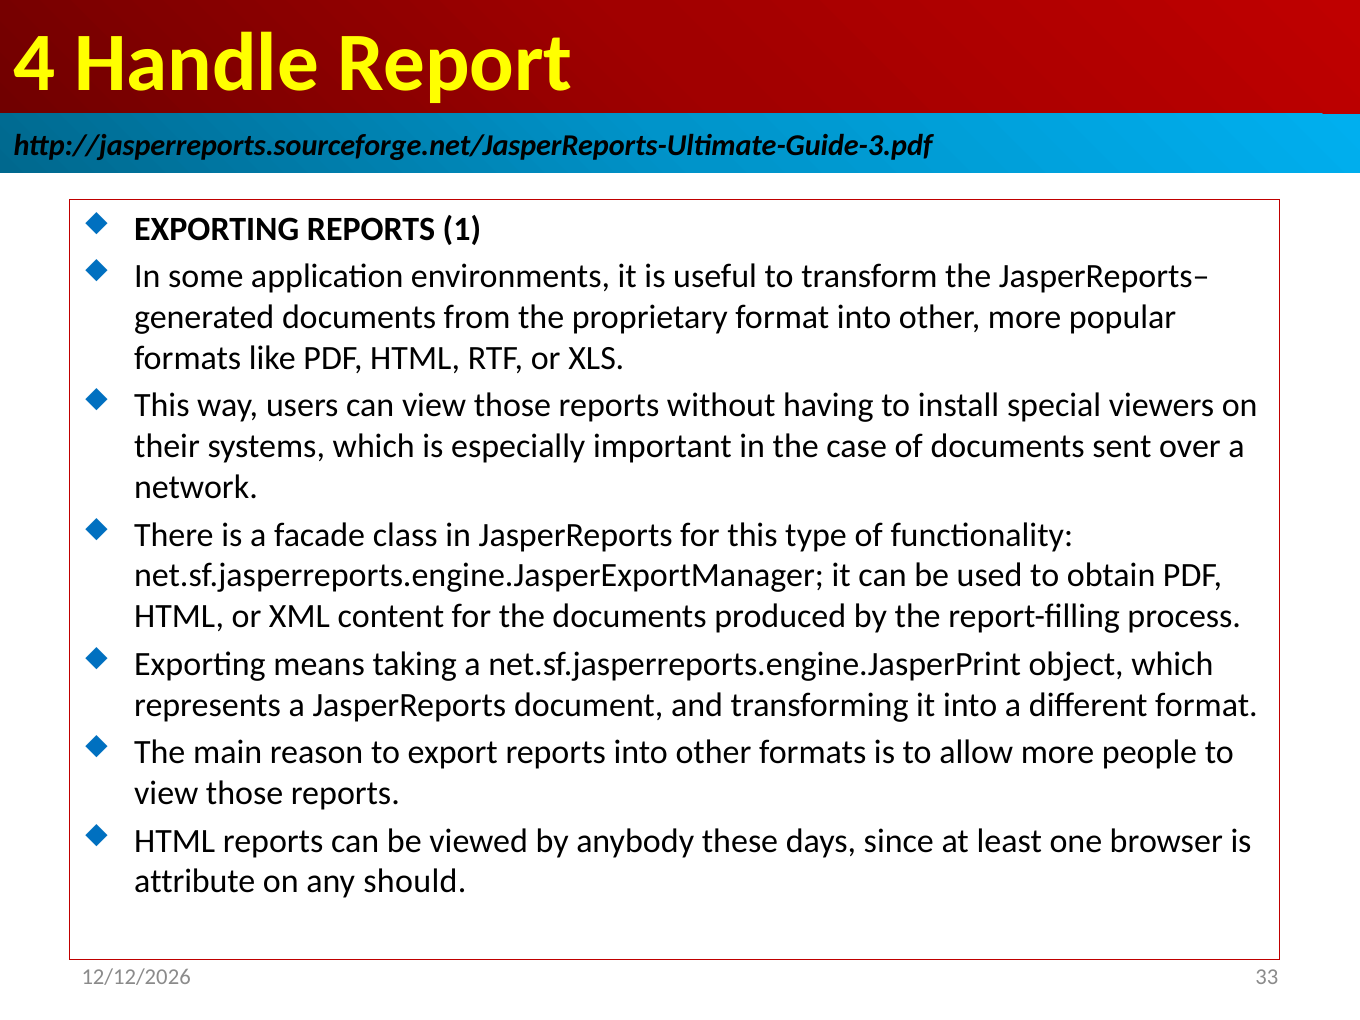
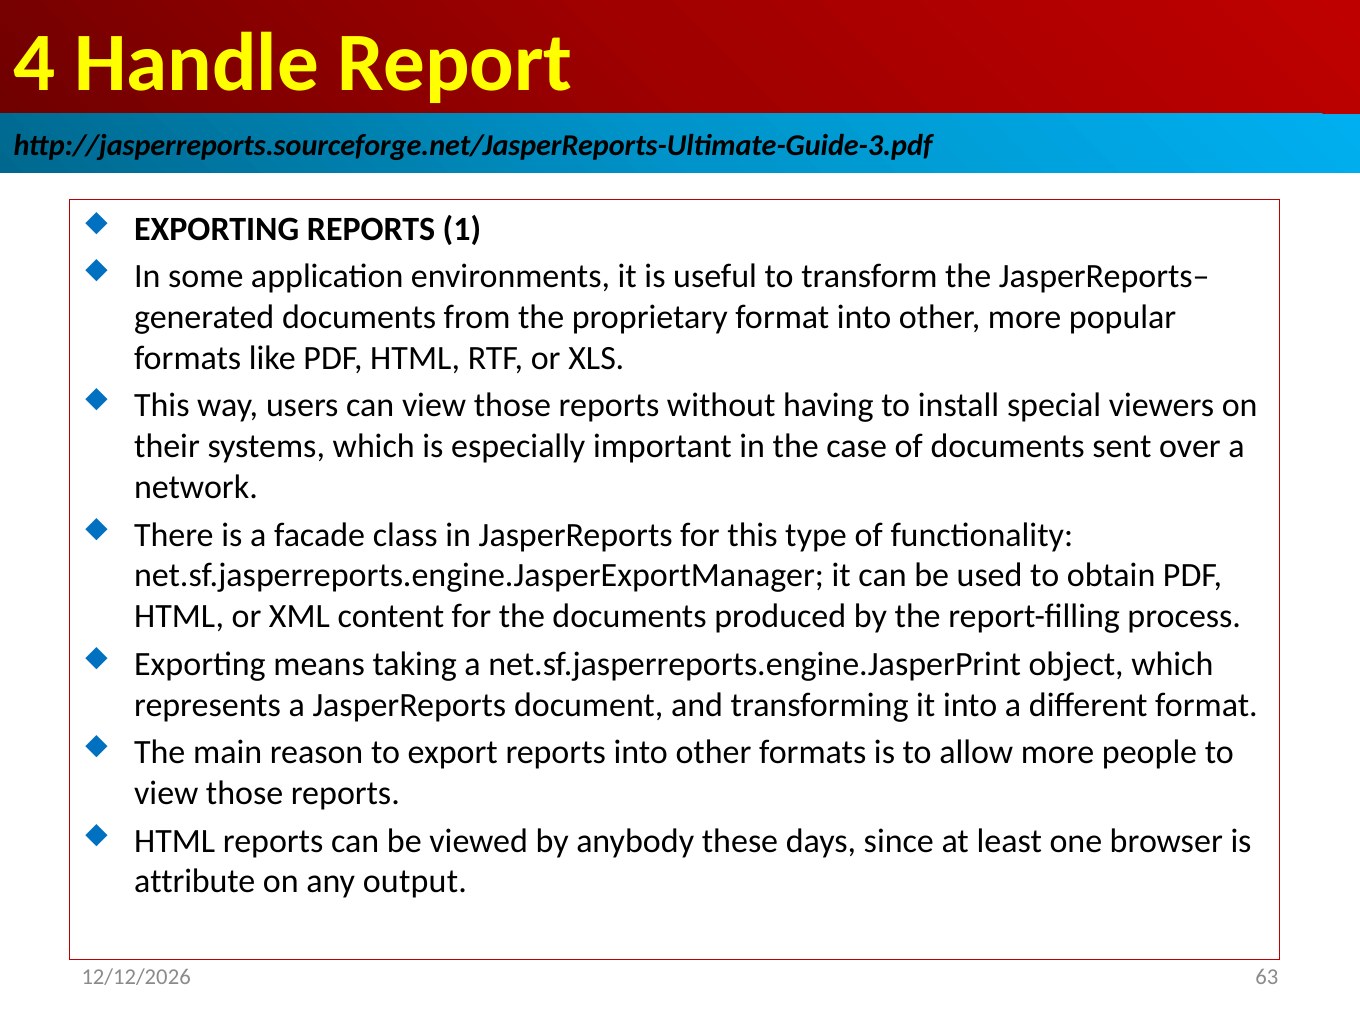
should: should -> output (415, 882)
33: 33 -> 63 (1267, 977)
